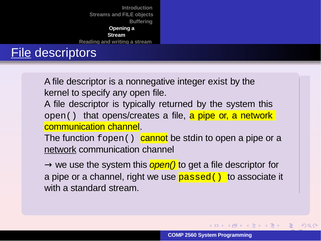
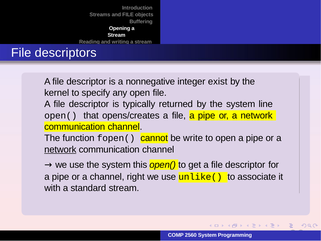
File underline: present -> none (21, 53)
by the system this: this -> line (266, 104)
stdin: stdin -> write (193, 138)
passed(: passed( -> unlike( (200, 177)
